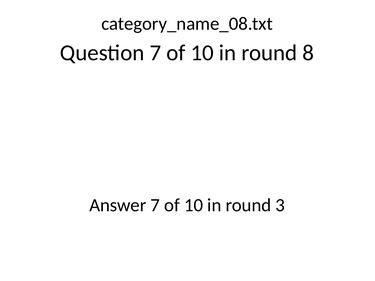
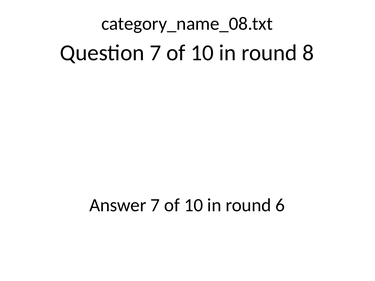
3: 3 -> 6 (280, 205)
